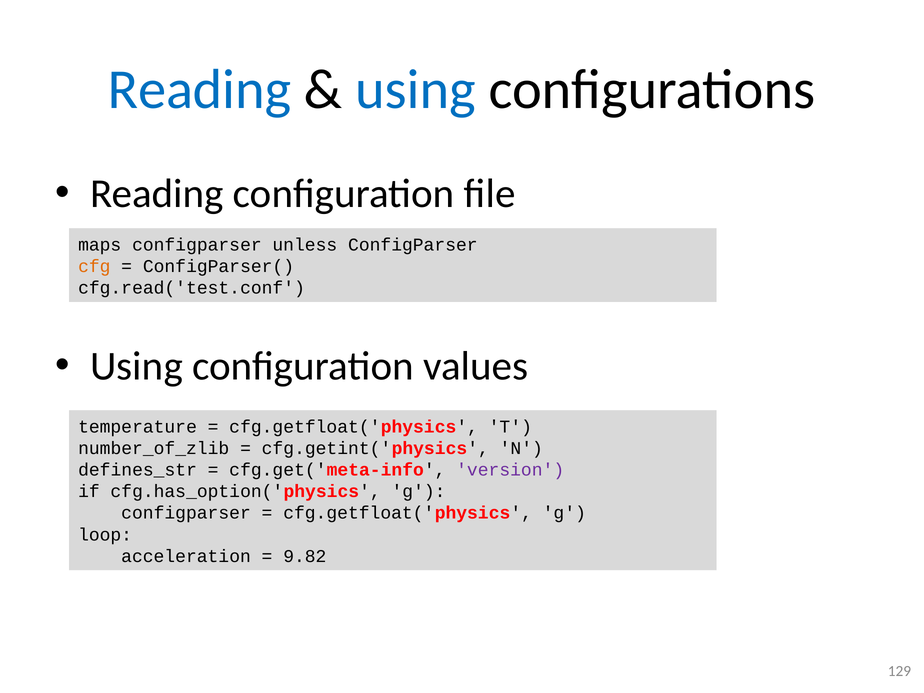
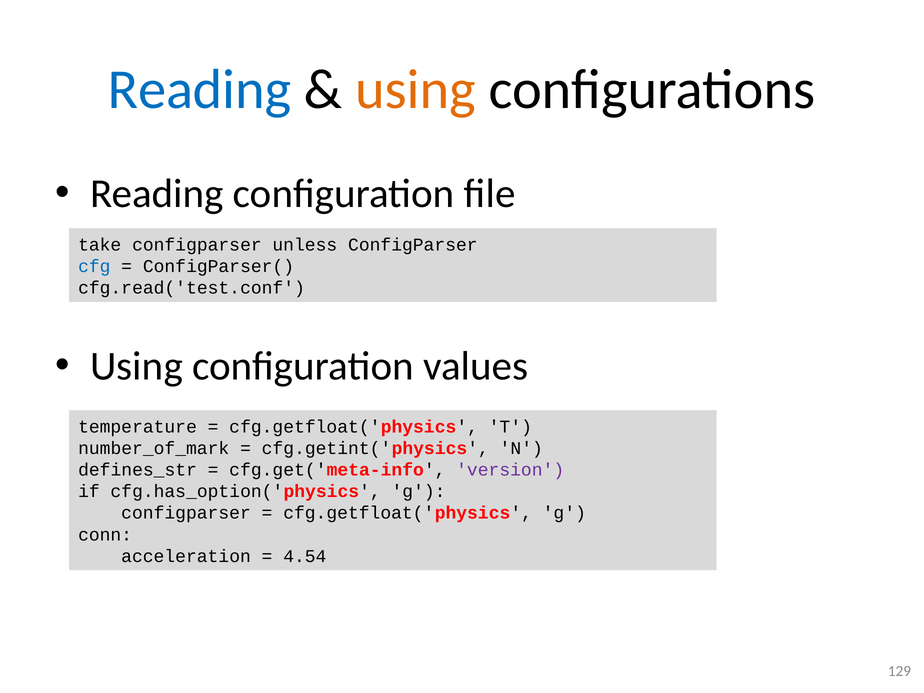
using colour: blue -> orange (416, 89)
maps: maps -> take (100, 245)
cfg colour: orange -> blue (94, 266)
number_of_zlib: number_of_zlib -> number_of_mark (154, 448)
loop: loop -> conn (105, 535)
9.82: 9.82 -> 4.54 (305, 556)
